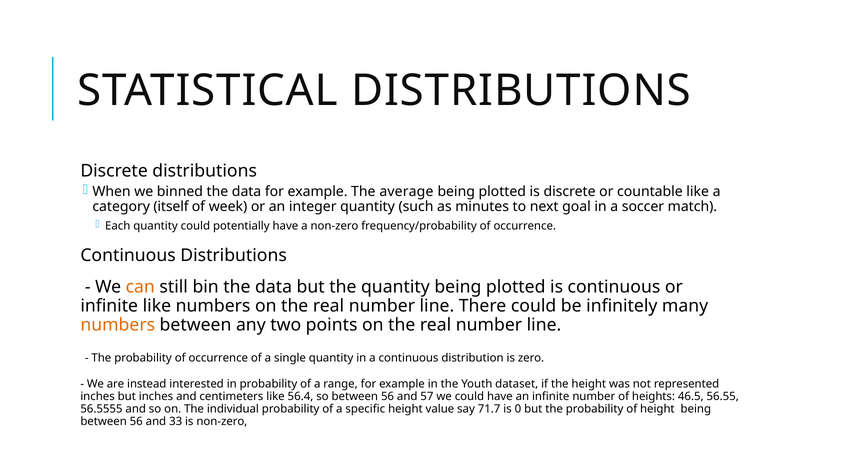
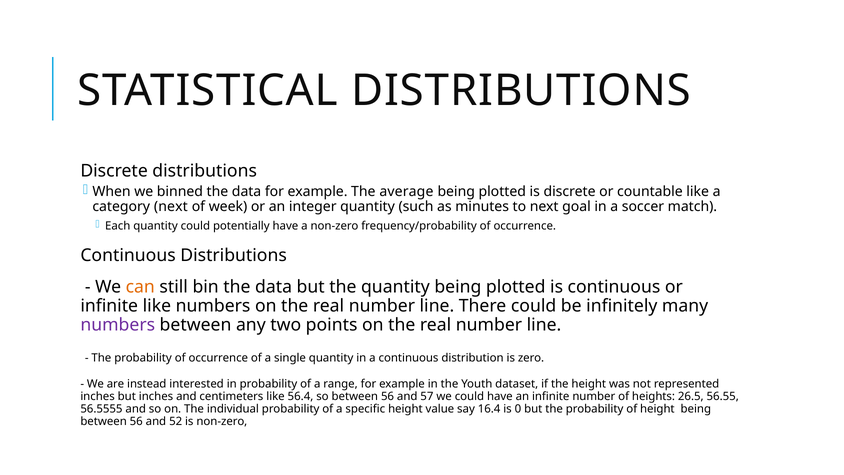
category itself: itself -> next (171, 207)
numbers colour: orange -> purple (118, 325)
46.5: 46.5 -> 26.5 (691, 396)
71.7: 71.7 -> 16.4 (489, 409)
33: 33 -> 52 (176, 421)
